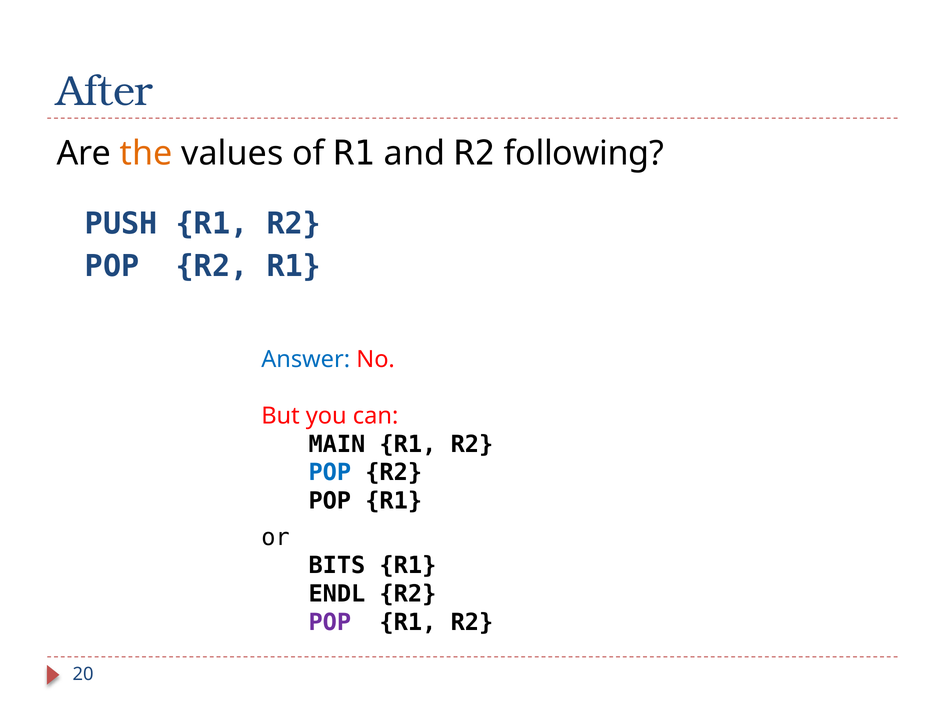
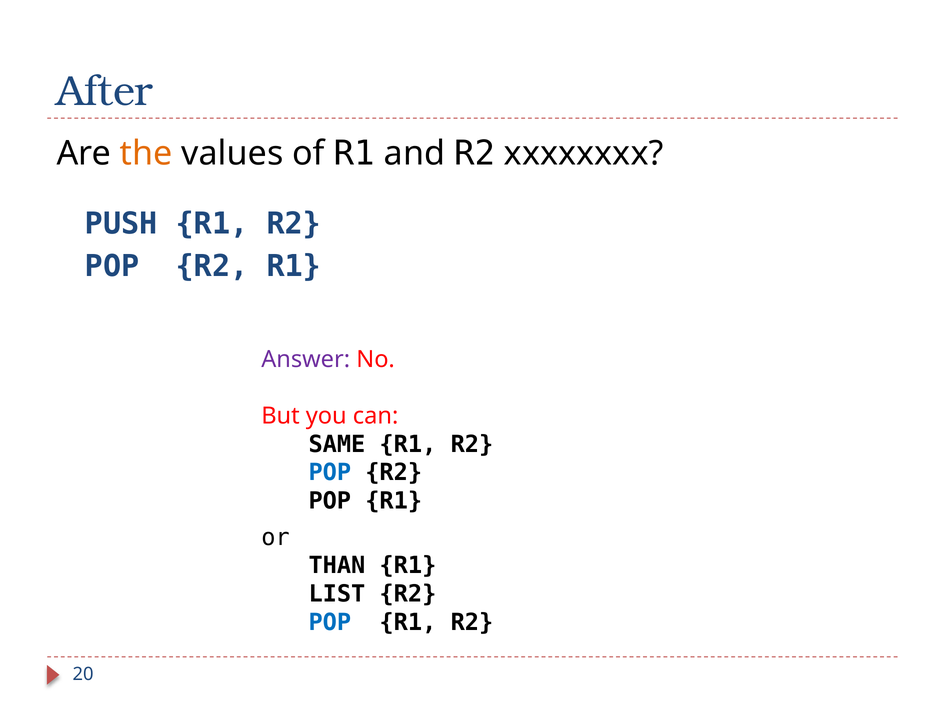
following: following -> xxxxxxxx (584, 154)
Answer colour: blue -> purple (306, 359)
MAIN: MAIN -> SAME (337, 444)
BITS: BITS -> THAN (337, 565)
ENDL: ENDL -> LIST (337, 594)
POP colour: purple -> blue (330, 622)
